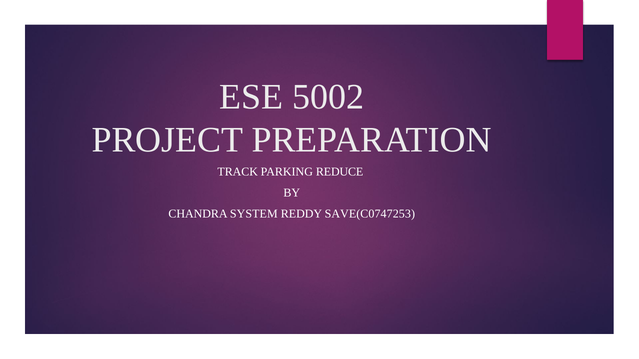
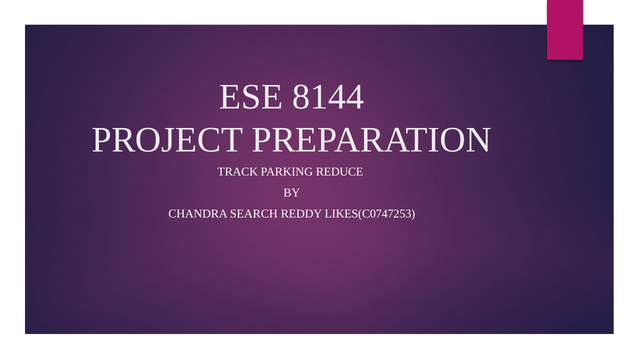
5002: 5002 -> 8144 (328, 97)
SYSTEM: SYSTEM -> SEARCH (254, 214)
SAVE(C0747253: SAVE(C0747253 -> LIKES(C0747253 (370, 214)
